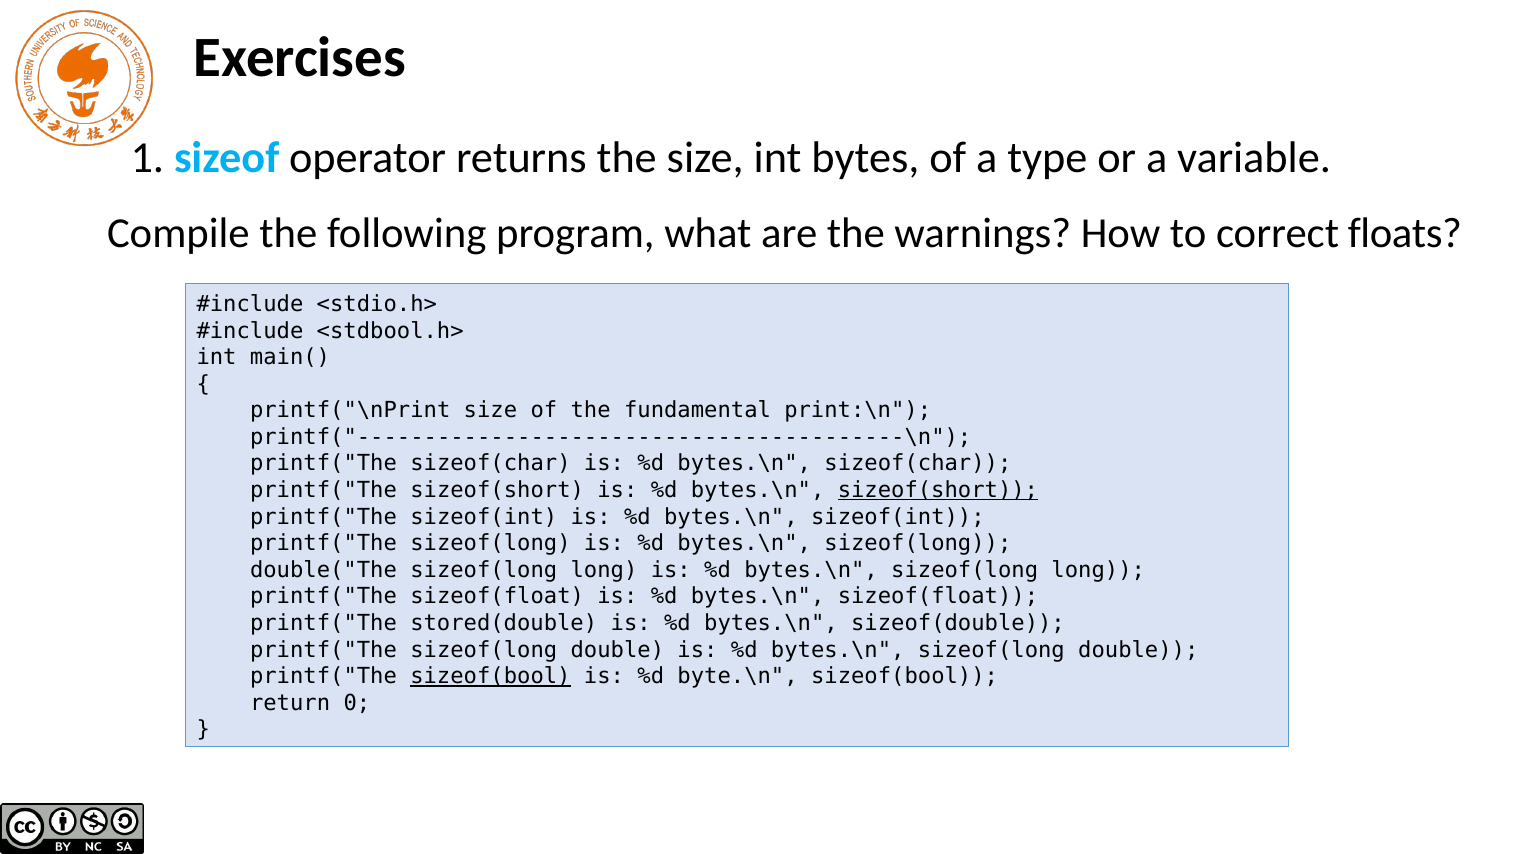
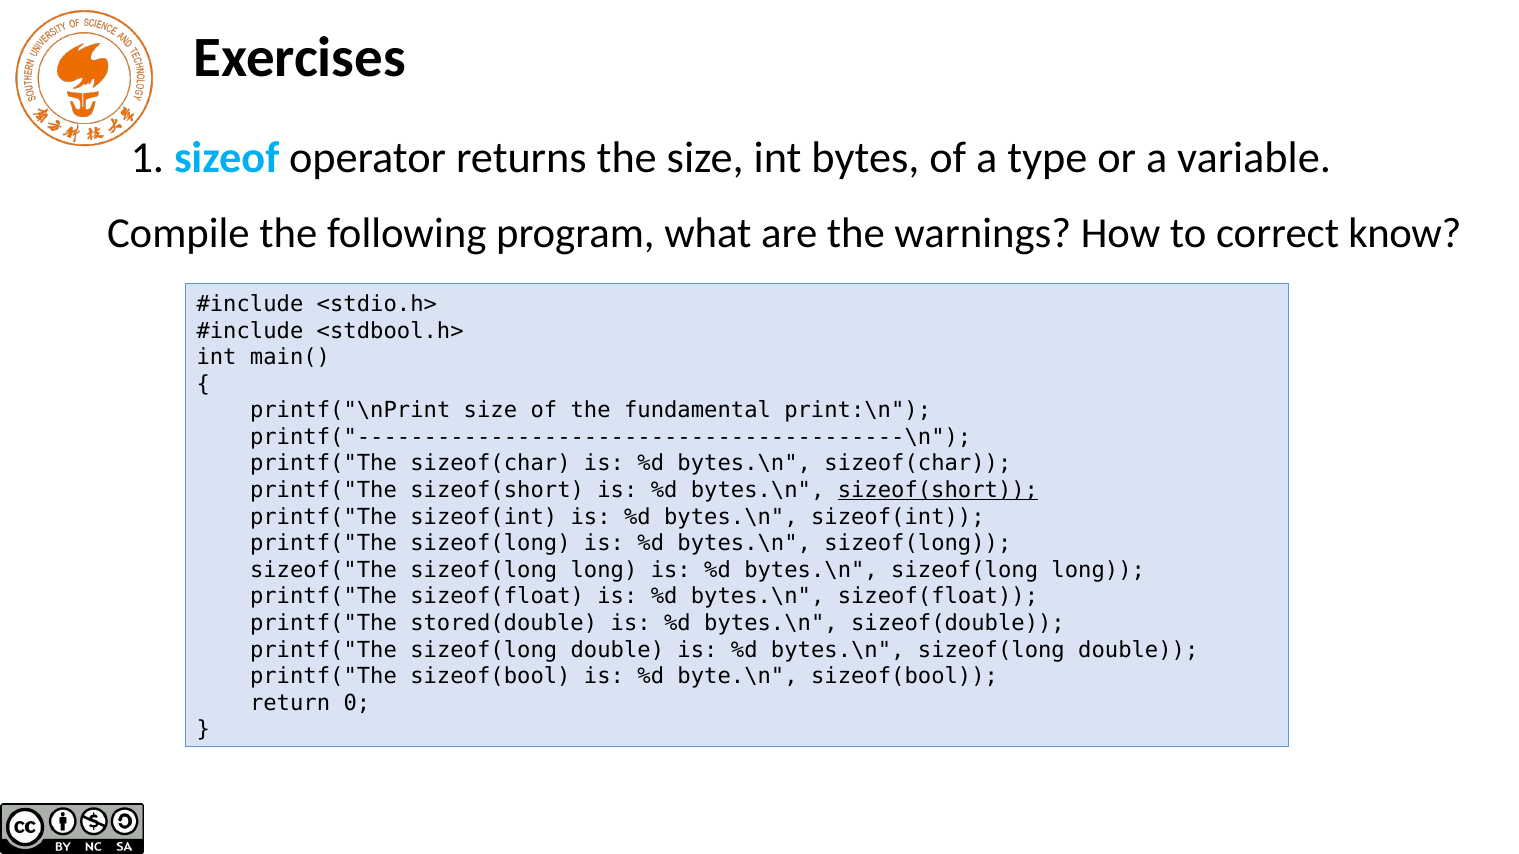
floats: floats -> know (1405, 233)
double("The: double("The -> sizeof("The (323, 570)
sizeof(bool underline: present -> none (490, 677)
